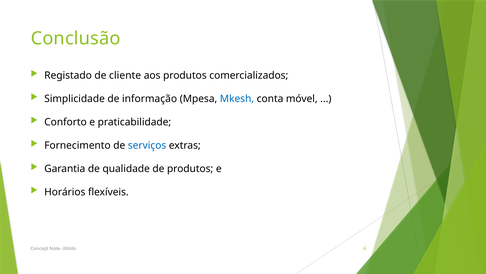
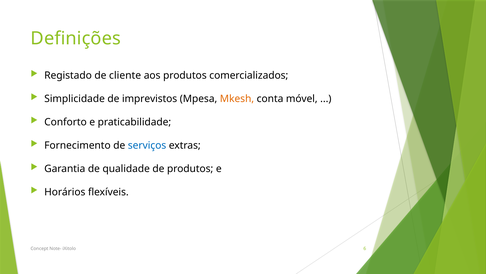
Conclusão: Conclusão -> Definições (76, 38)
informação: informação -> imprevistos (150, 99)
Mkesh colour: blue -> orange (237, 99)
